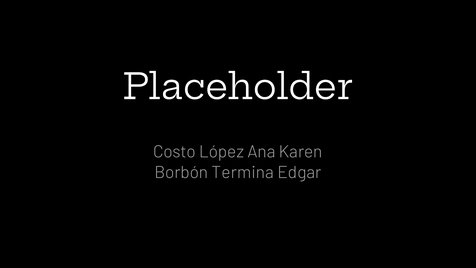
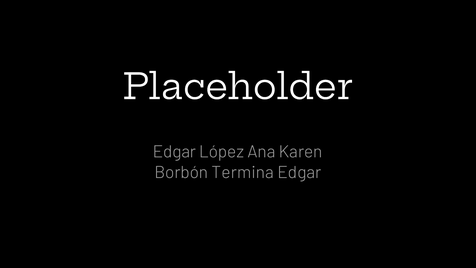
Costo: Costo -> Edgar (174, 152)
